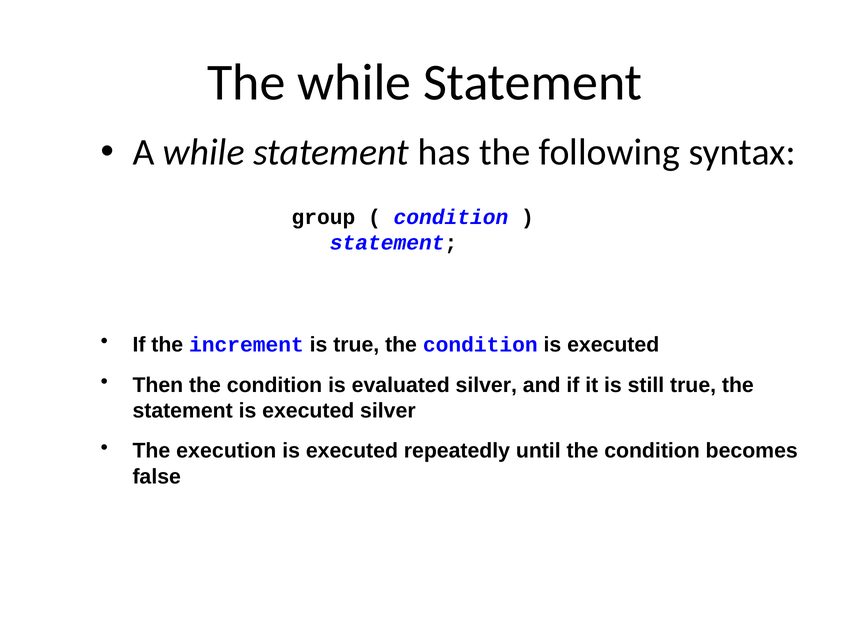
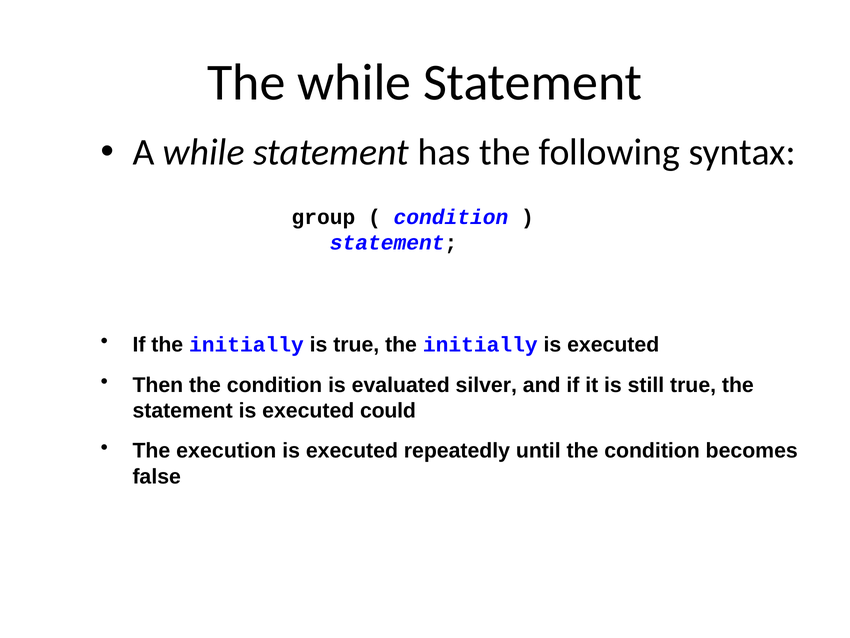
If the increment: increment -> initially (246, 344)
true the condition: condition -> initially (480, 344)
executed silver: silver -> could (388, 410)
